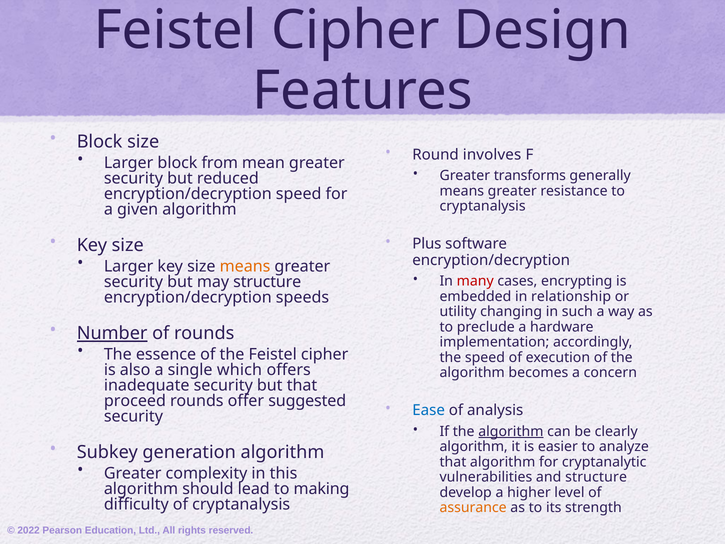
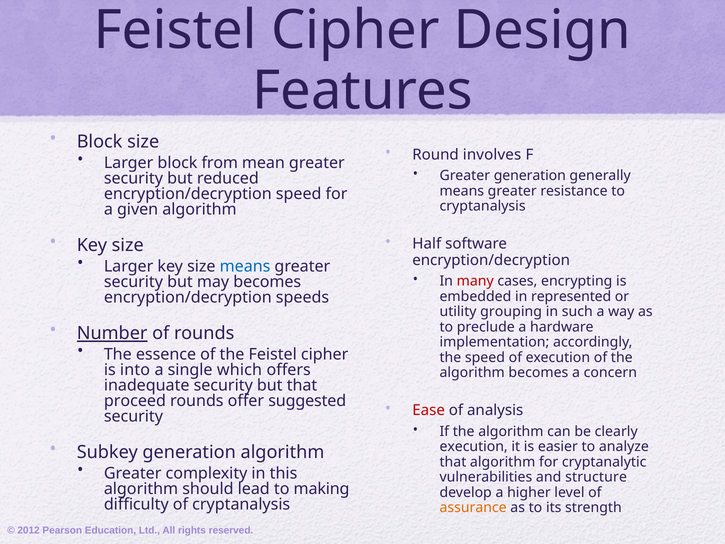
Greater transforms: transforms -> generation (530, 176)
Plus: Plus -> Half (427, 244)
means colour: orange -> blue (245, 266)
may structure: structure -> becomes (267, 282)
relationship: relationship -> represented (571, 296)
changing: changing -> grouping (511, 312)
also: also -> into (135, 370)
Ease colour: blue -> red (429, 410)
algorithm underline: present -> none (511, 431)
algorithm: algorithm -> execution (474, 447)
2022: 2022 -> 2012 (29, 530)
